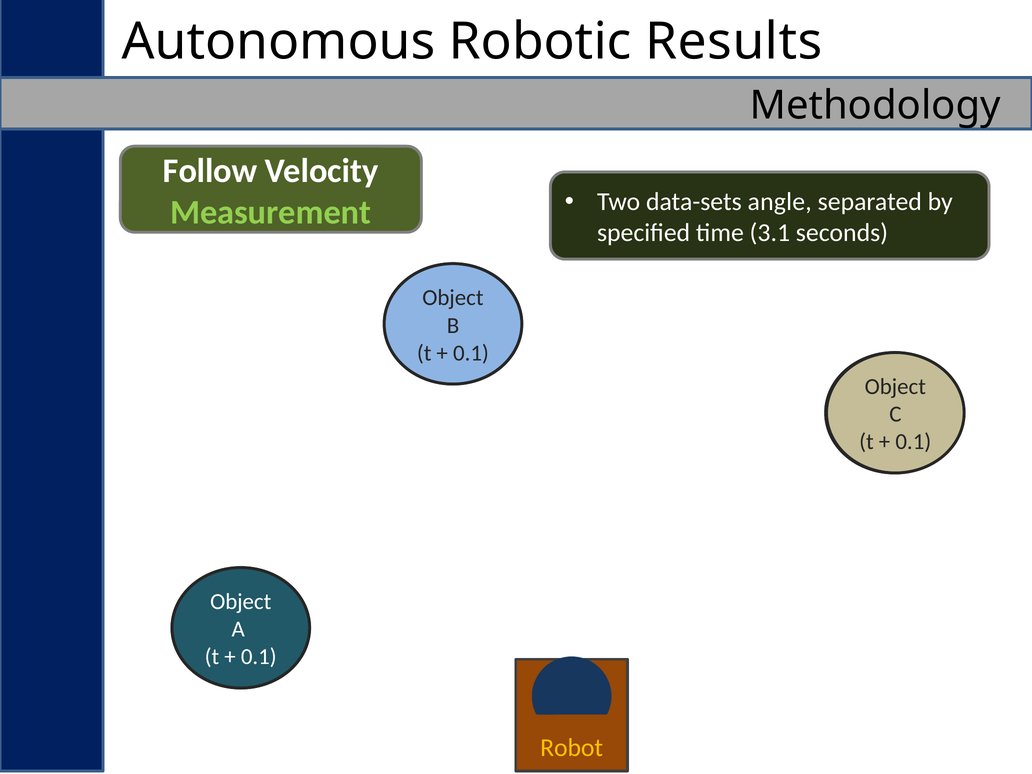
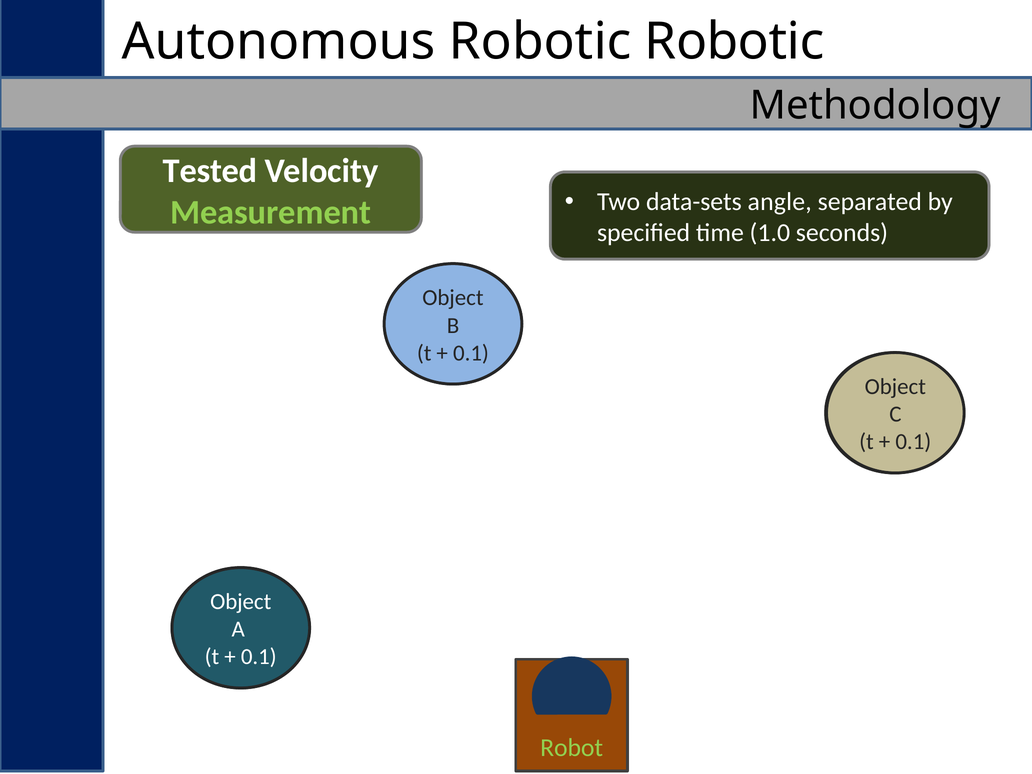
Robotic Results: Results -> Robotic (734, 41)
Follow: Follow -> Tested (210, 171)
3.1: 3.1 -> 1.0 (770, 233)
Robot colour: yellow -> light green (572, 748)
